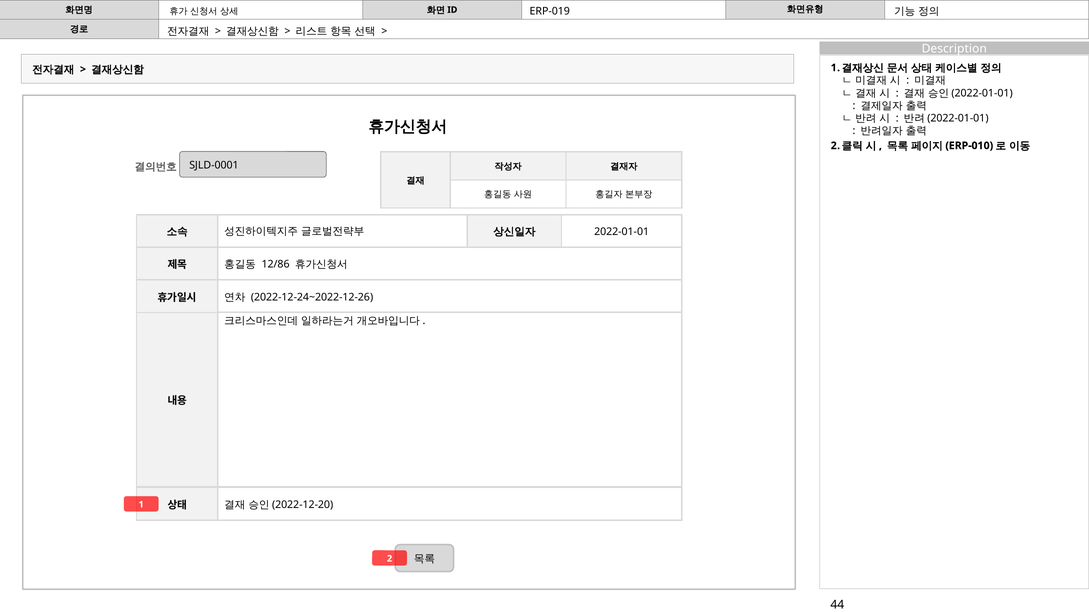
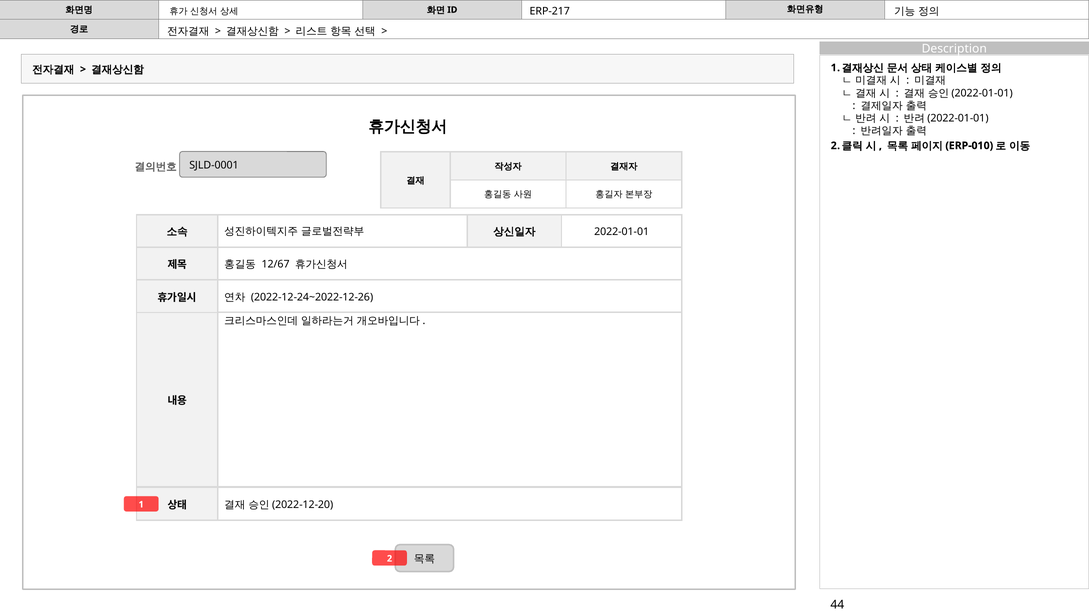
ERP-019: ERP-019 -> ERP-217 (550, 11)
12/86: 12/86 -> 12/67 (276, 265)
